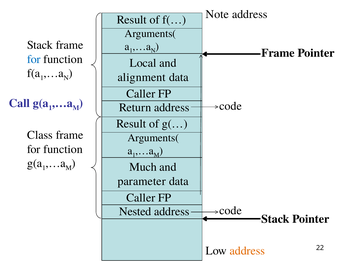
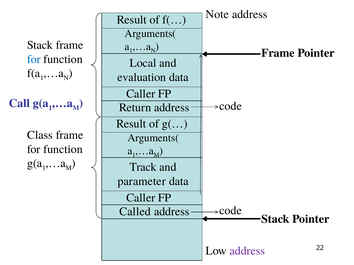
alignment: alignment -> evaluation (142, 77)
Much: Much -> Track (143, 167)
Nested: Nested -> Called (135, 212)
address colour: orange -> purple (247, 251)
